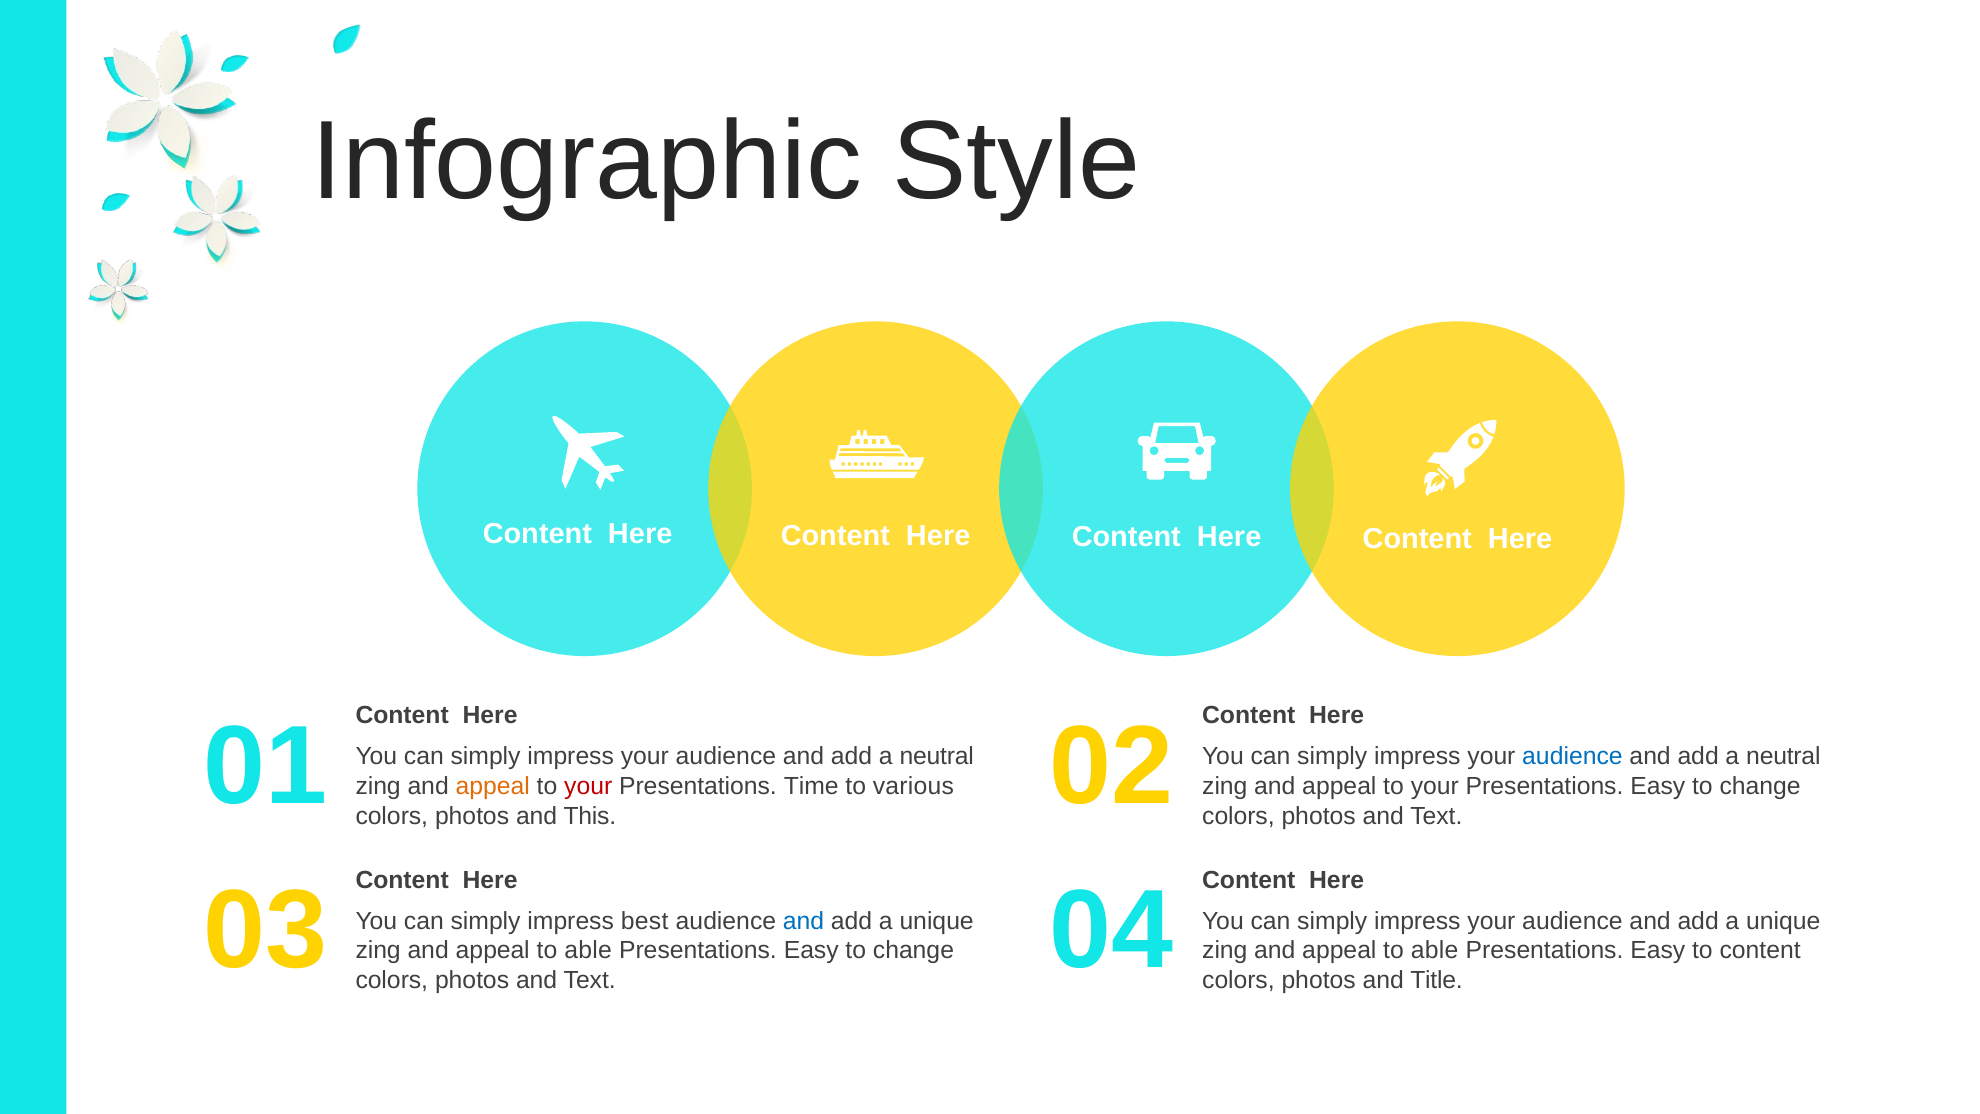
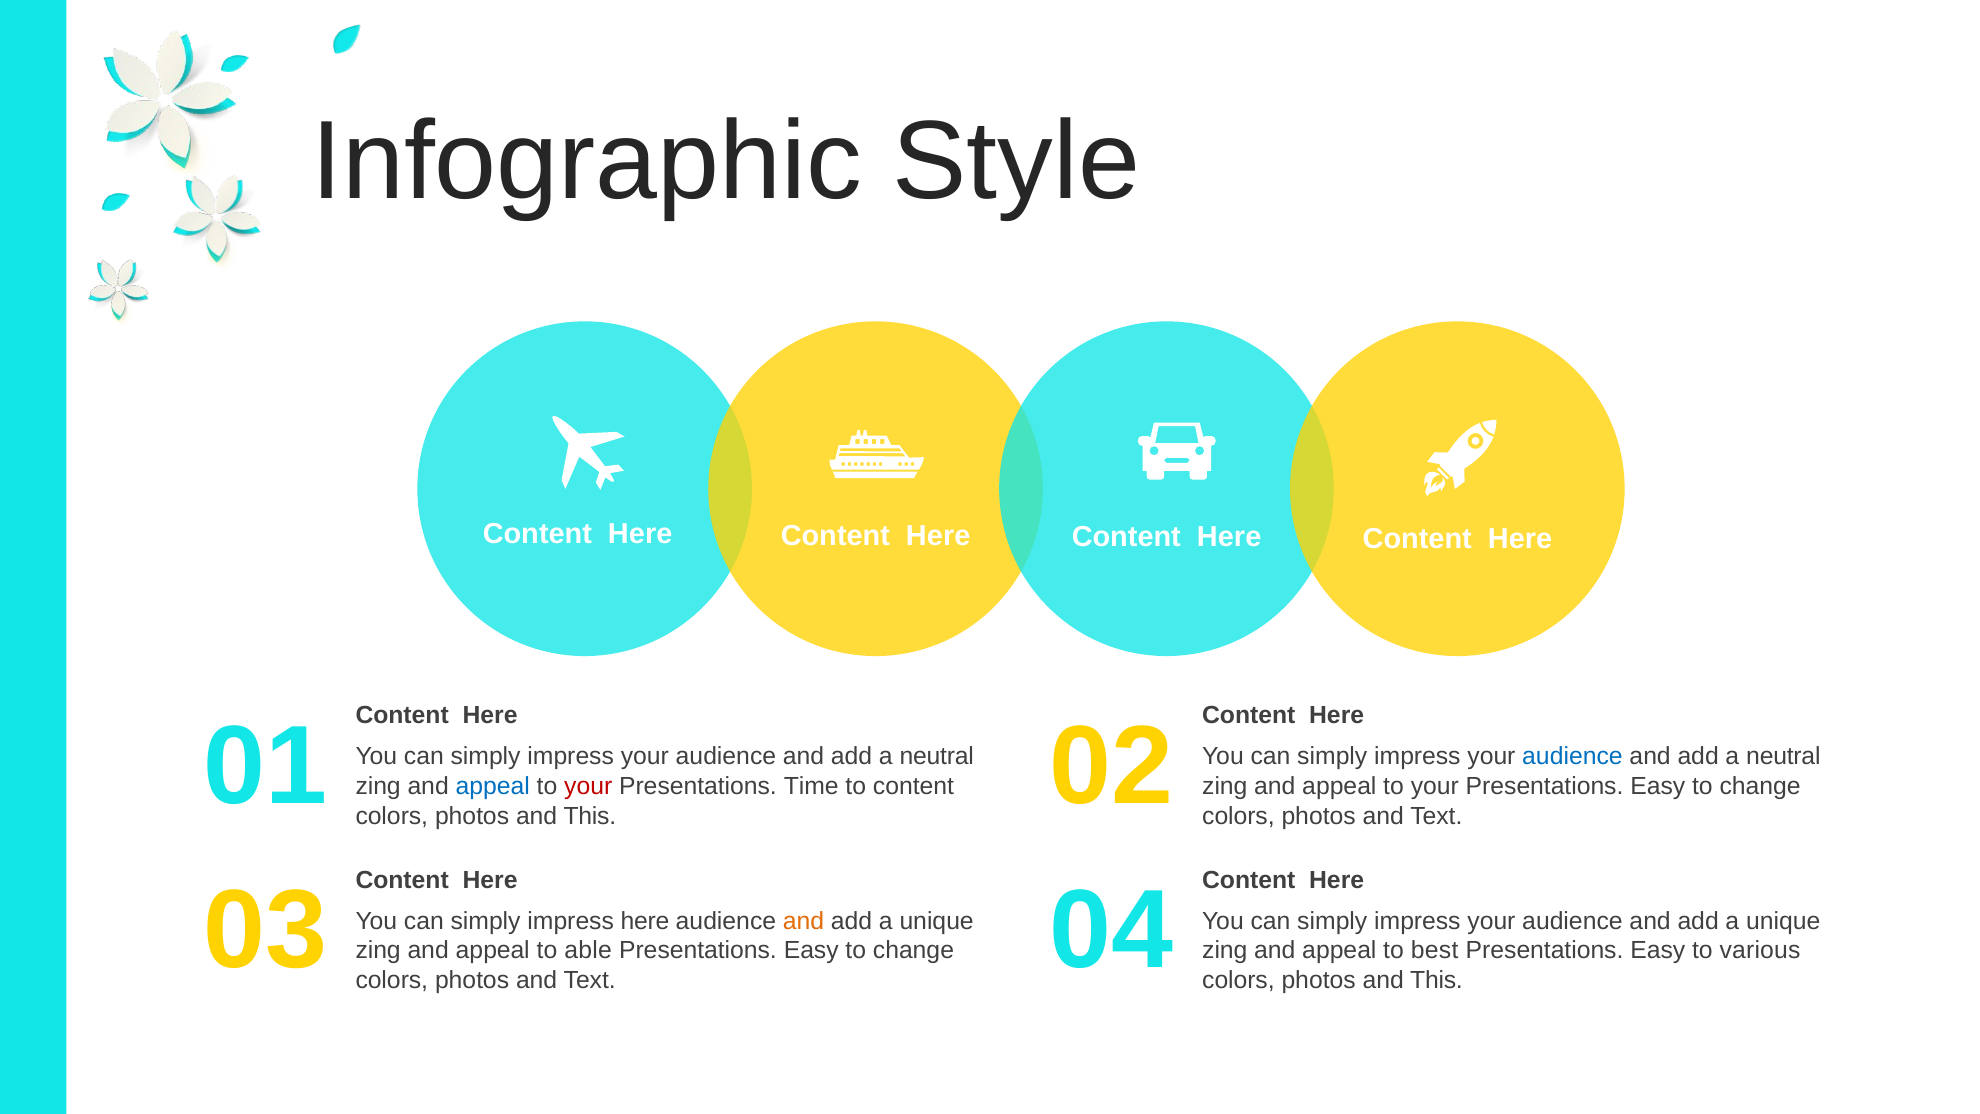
appeal colour: orange -> blue (493, 786)
to various: various -> content (913, 786)
impress best: best -> here (645, 921)
and colour: blue -> orange (803, 921)
able: able -> best (1435, 951)
to content: content -> various (1760, 951)
Title: Title -> This (1436, 980)
